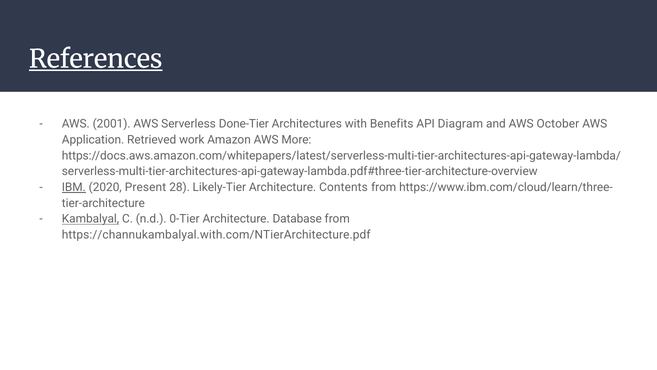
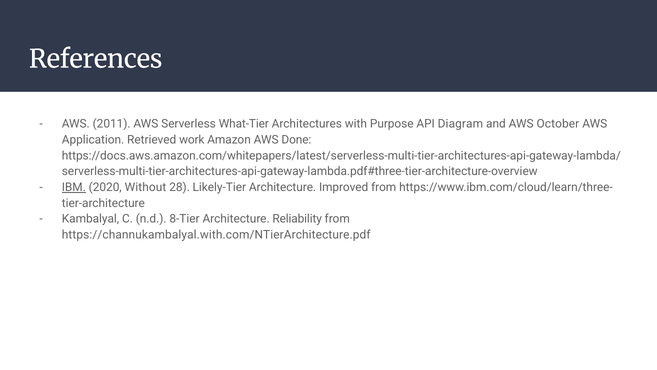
References underline: present -> none (96, 59)
2001: 2001 -> 2011 (112, 124)
Done-Tier: Done-Tier -> What-Tier (244, 124)
Benefits: Benefits -> Purpose (392, 124)
More: More -> Done (296, 140)
Present: Present -> Without (145, 187)
Contents: Contents -> Improved (344, 187)
Kambalyal underline: present -> none (90, 219)
0-Tier: 0-Tier -> 8-Tier (185, 219)
Database: Database -> Reliability (297, 219)
